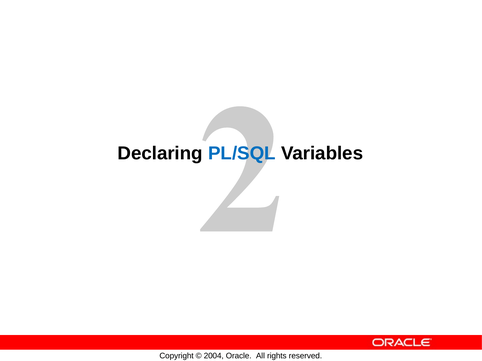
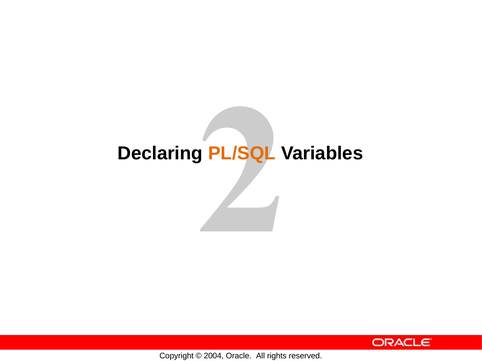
PL/SQL colour: blue -> orange (242, 154)
